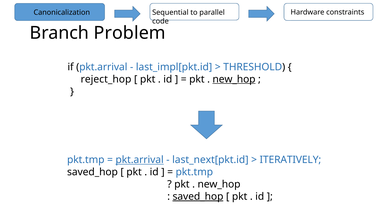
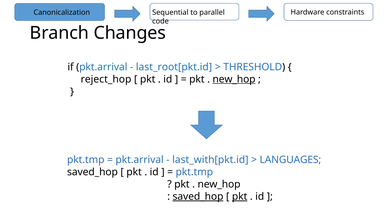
Problem: Problem -> Changes (130, 33)
last_impl[pkt.id: last_impl[pkt.id -> last_root[pkt.id (174, 67)
pkt.arrival underline: present -> none (140, 159)
last_next[pkt.id: last_next[pkt.id -> last_with[pkt.id (210, 159)
ITERATIVELY: ITERATIVELY -> LANGUAGES (290, 159)
pkt underline: none -> present (240, 196)
